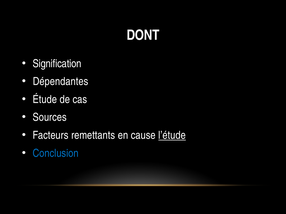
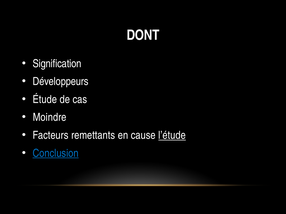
Dépendantes: Dépendantes -> Développeurs (61, 82)
Sources: Sources -> Moindre (50, 118)
Conclusion underline: none -> present (56, 154)
